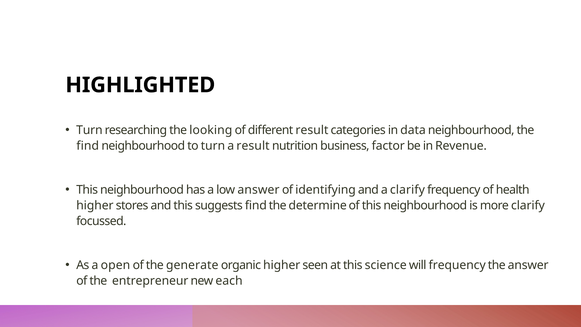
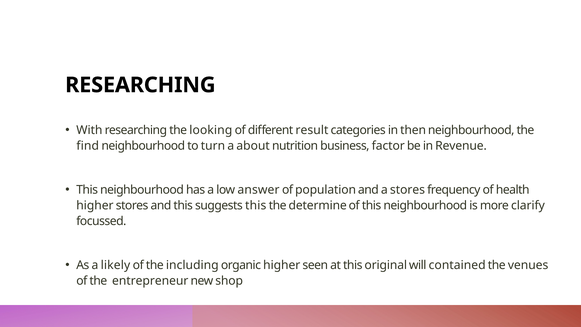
HIGHLIGHTED: HIGHLIGHTED -> RESEARCHING (140, 85)
Turn: Turn -> With (89, 130)
data: data -> then (413, 130)
a result: result -> about (253, 146)
identifying: identifying -> population (326, 190)
a clarify: clarify -> stores (407, 190)
suggests find: find -> this (256, 205)
open: open -> likely (115, 265)
generate: generate -> including (192, 265)
science: science -> original (386, 265)
will frequency: frequency -> contained (457, 265)
the answer: answer -> venues (528, 265)
each: each -> shop (229, 281)
